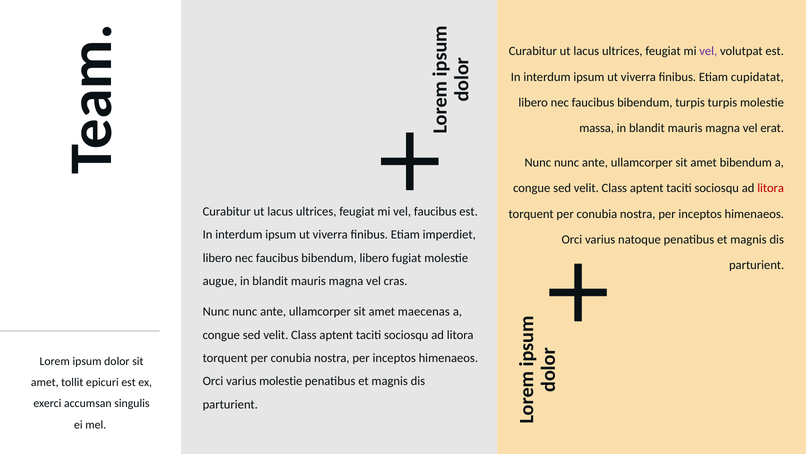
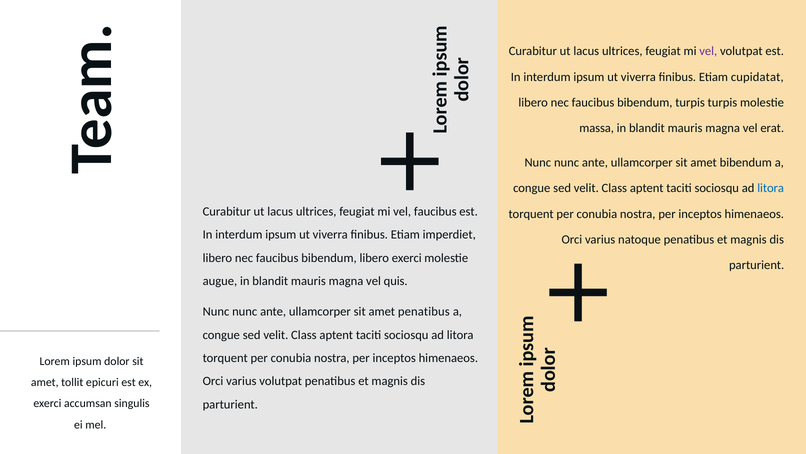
litora colour: red -> blue (771, 188)
libero fugiat: fugiat -> exerci (407, 258)
cras: cras -> quis (396, 281)
amet maecenas: maecenas -> penatibus (424, 311)
varius molestie: molestie -> volutpat (281, 381)
